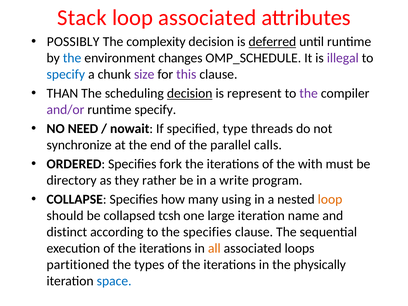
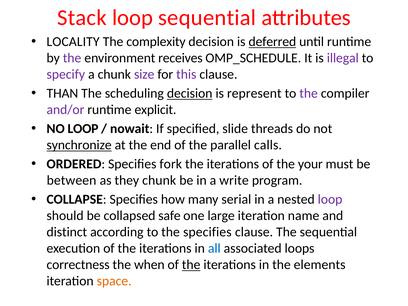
loop associated: associated -> sequential (207, 18)
POSSIBLY: POSSIBLY -> LOCALITY (73, 42)
the colour: blue -> purple (72, 58)
changes: changes -> receives (180, 58)
specify colour: blue -> purple (66, 74)
runtime specify: specify -> explicit (155, 110)
NO NEED: NEED -> LOOP (83, 129)
type: type -> slide (235, 129)
synchronize underline: none -> present (79, 145)
with: with -> your (310, 164)
directory: directory -> between (72, 180)
they rather: rather -> chunk (159, 180)
using: using -> serial (236, 199)
loop colour: orange -> purple (330, 199)
tcsh: tcsh -> safe (169, 216)
all colour: orange -> blue (214, 248)
partitioned: partitioned -> correctness (78, 265)
types: types -> when (149, 265)
the underline: none -> present (191, 265)
physically: physically -> elements (320, 265)
space colour: blue -> orange (114, 281)
